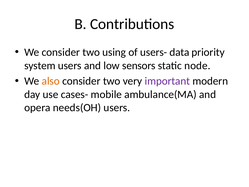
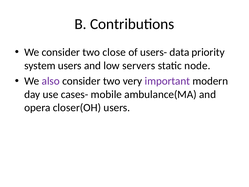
using: using -> close (114, 52)
sensors: sensors -> servers (139, 66)
also colour: orange -> purple (51, 81)
needs(OH: needs(OH -> closer(OH (77, 108)
